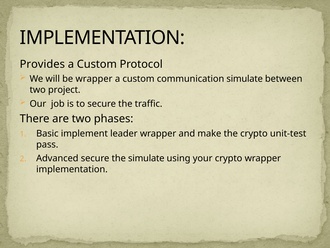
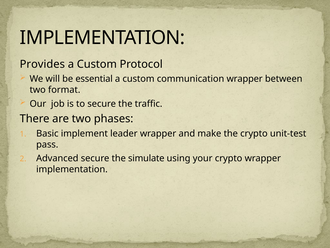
be wrapper: wrapper -> essential (94, 79)
communication simulate: simulate -> wrapper (245, 79)
project: project -> format (64, 90)
